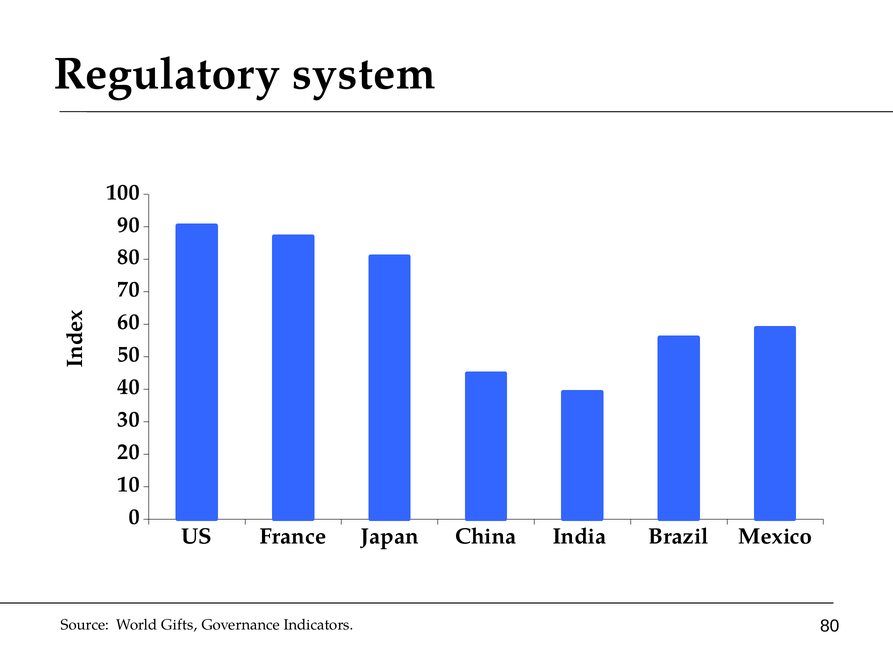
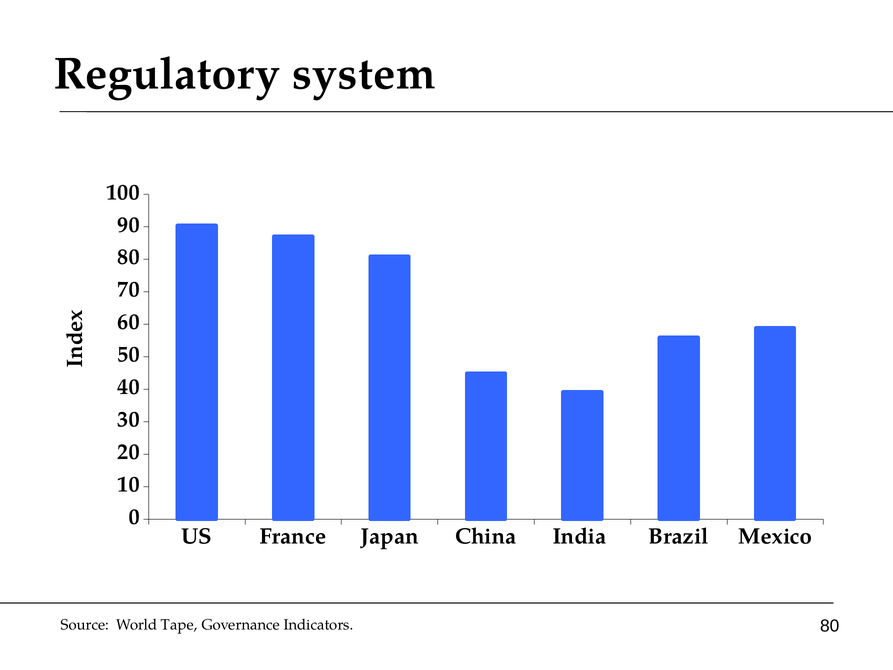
Gifts: Gifts -> Tape (179, 625)
